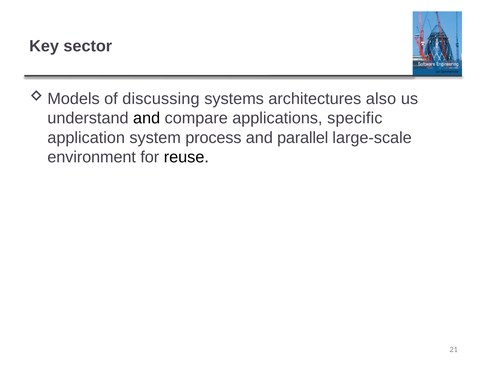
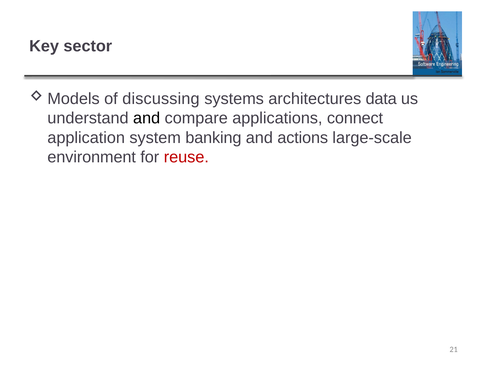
also: also -> data (381, 99)
specific: specific -> connect (355, 118)
process: process -> banking (213, 137)
parallel: parallel -> actions (303, 137)
reuse colour: black -> red (186, 157)
